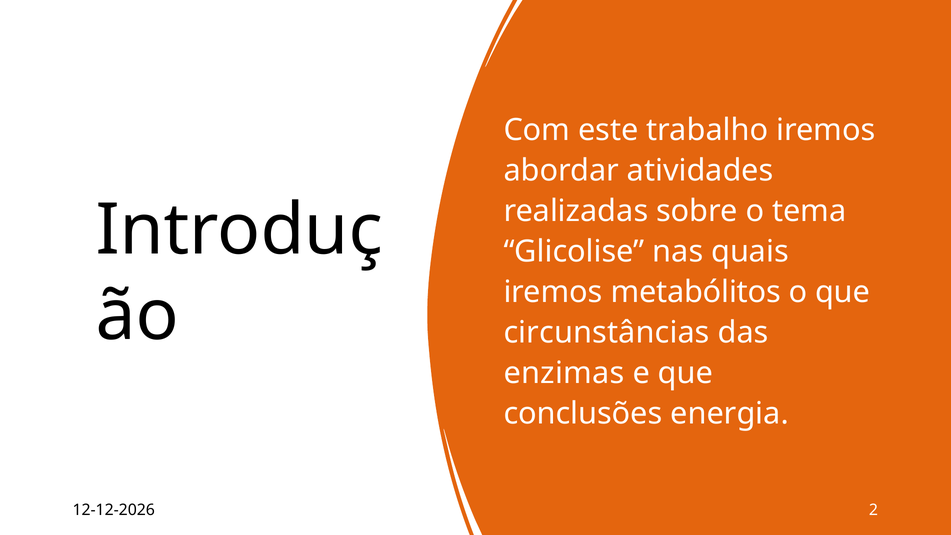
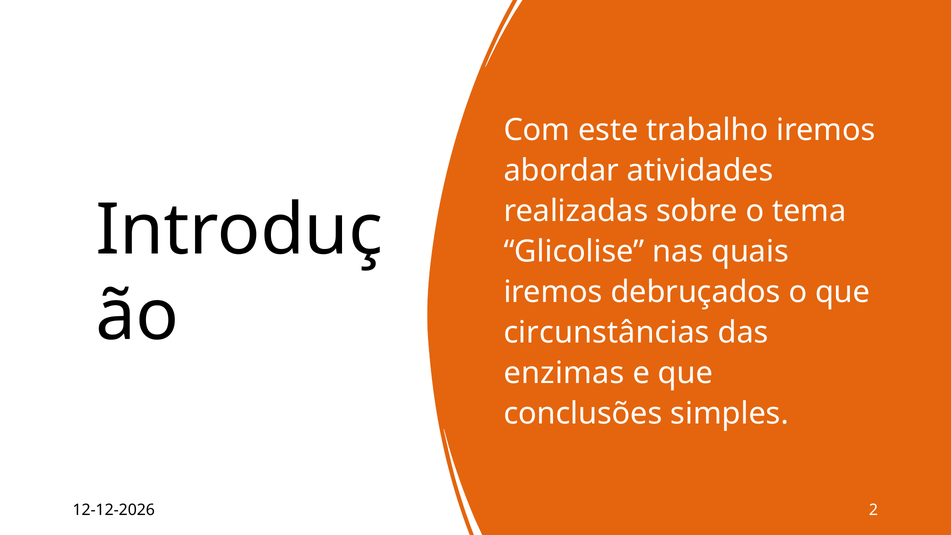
metabólitos: metabólitos -> debruçados (696, 292)
energia: energia -> simples (730, 414)
